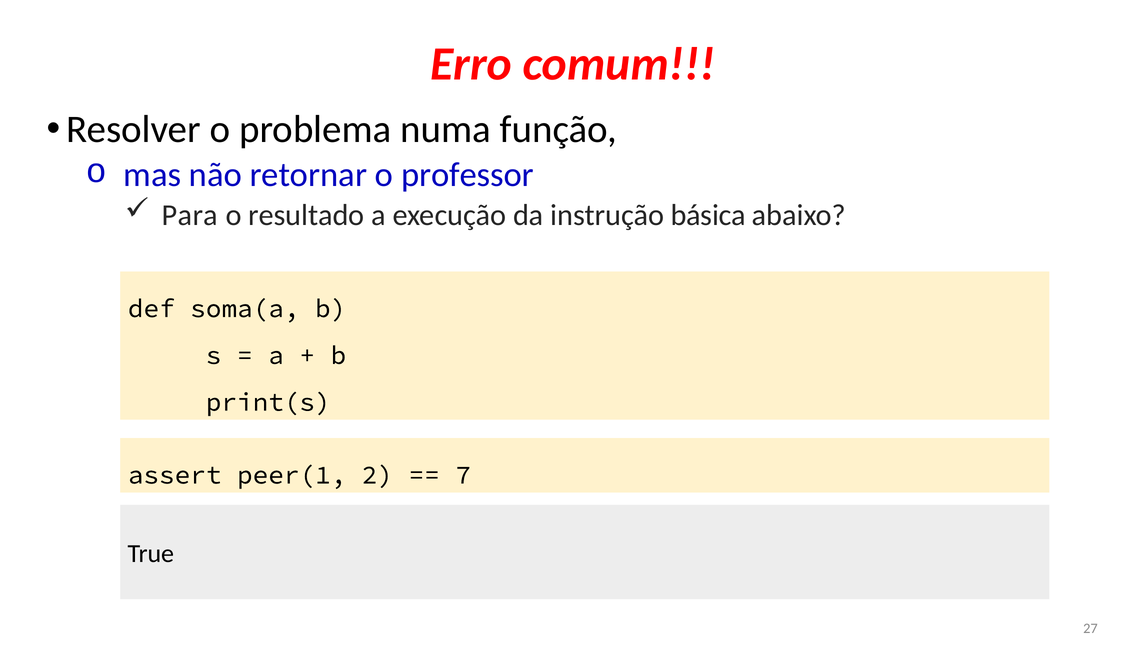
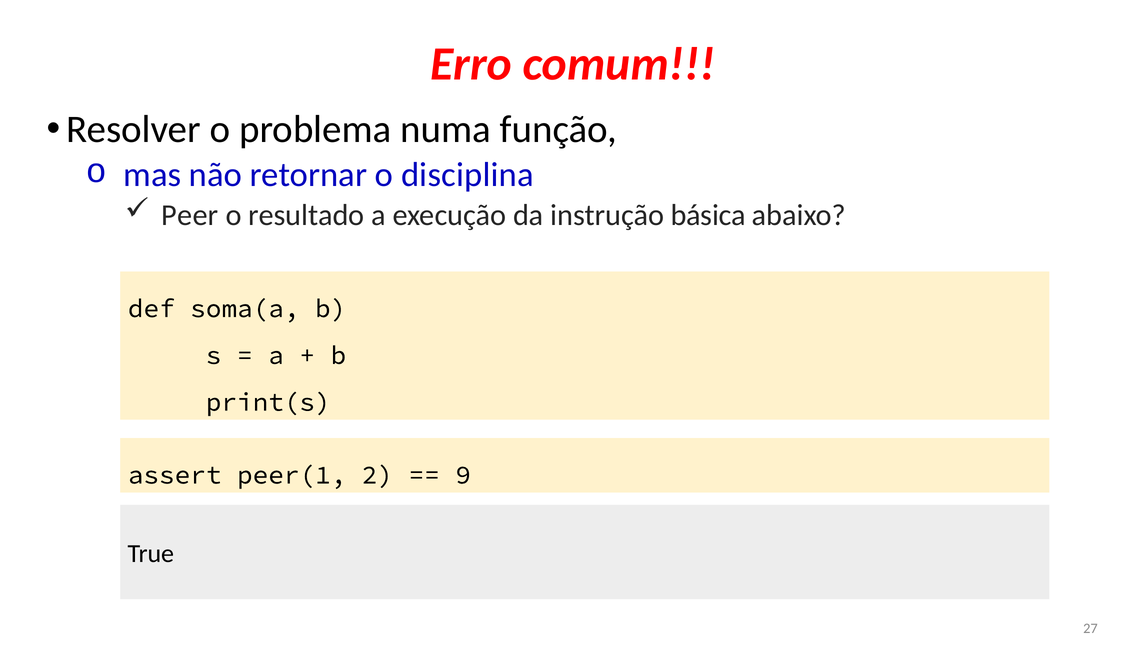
professor: professor -> disciplina (467, 175)
Para: Para -> Peer (190, 215)
7: 7 -> 9 (463, 475)
